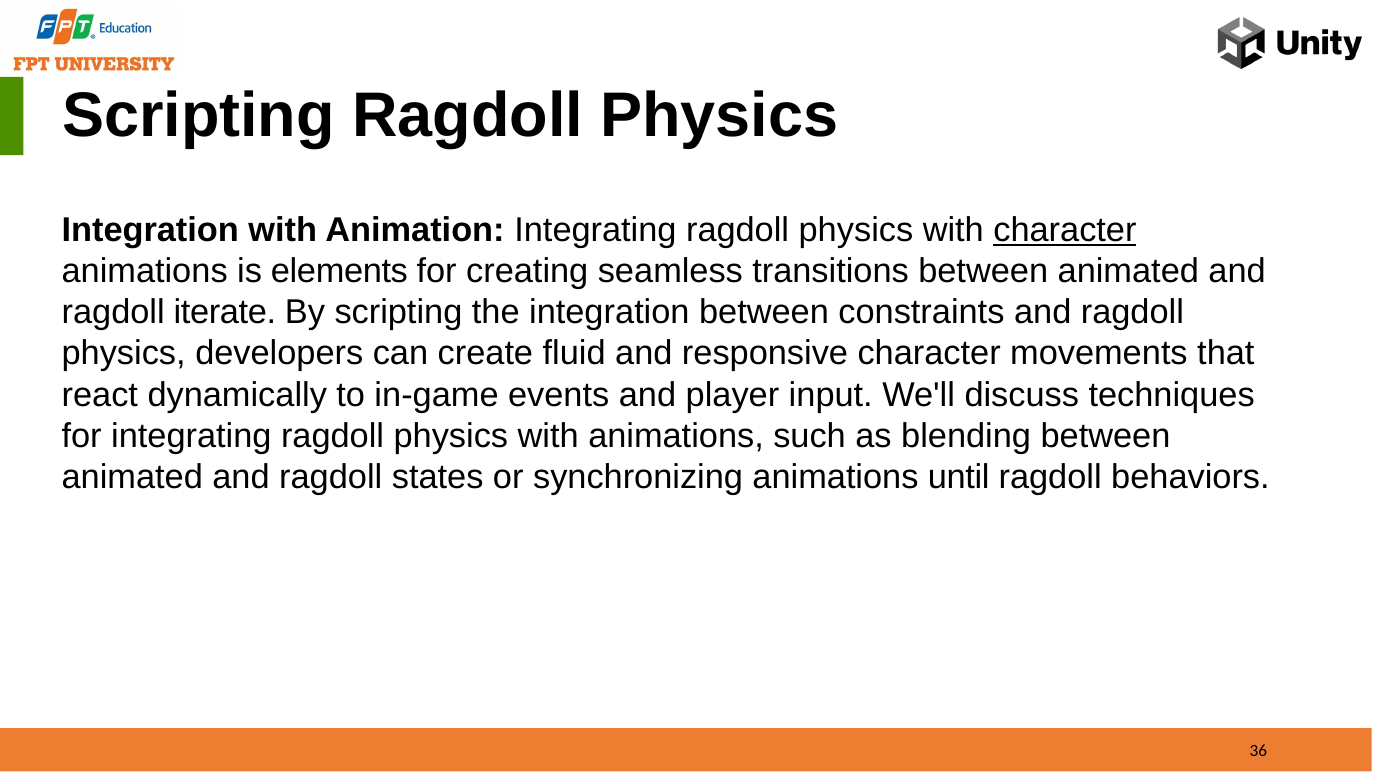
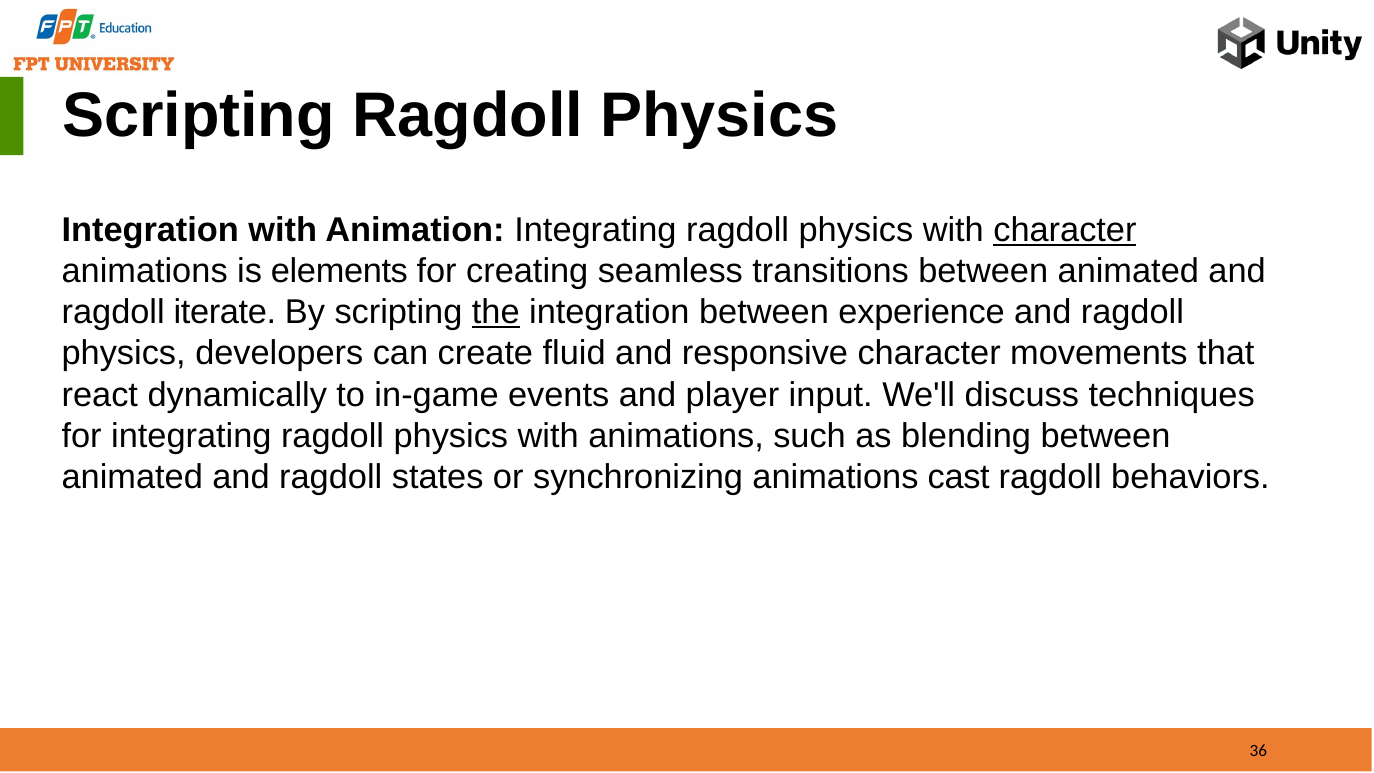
the underline: none -> present (496, 312)
constraints: constraints -> experience (922, 312)
until: until -> cast (959, 477)
